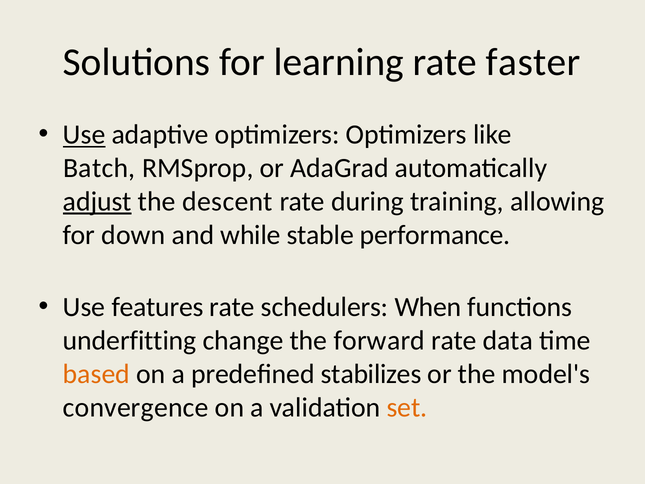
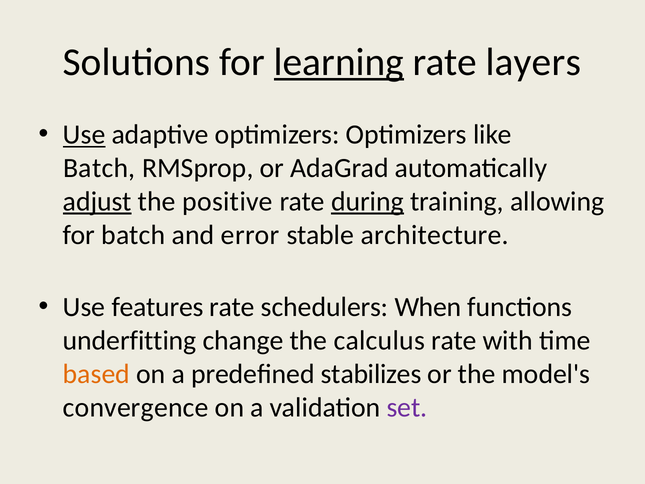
learning underline: none -> present (339, 62)
faster: faster -> layers (533, 62)
descent: descent -> positive (228, 201)
during underline: none -> present (367, 201)
for down: down -> batch (133, 235)
while: while -> error (250, 235)
performance: performance -> architecture (435, 235)
forward: forward -> calculus (379, 341)
data: data -> with (508, 341)
set colour: orange -> purple (407, 407)
